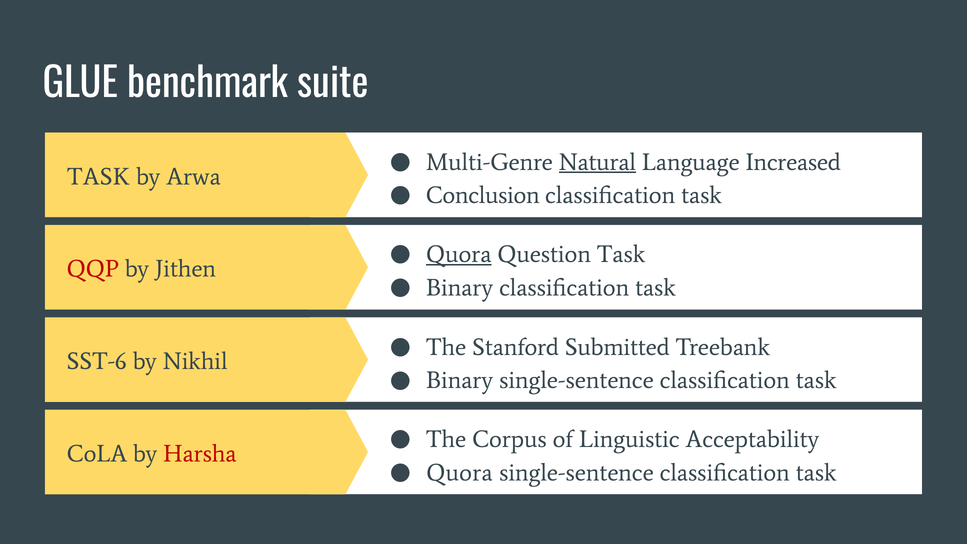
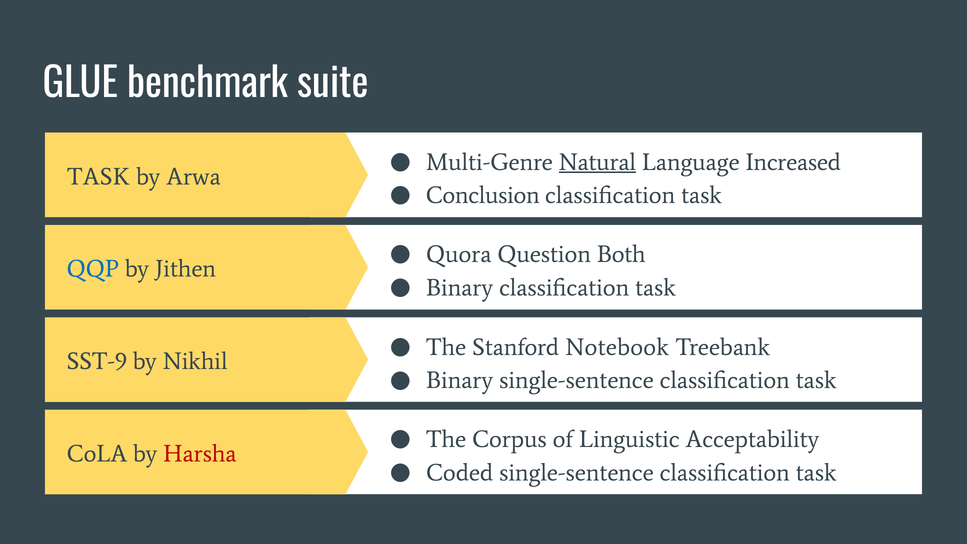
Quora underline: present -> none (459, 254)
Question Task: Task -> Both (621, 254)
QQP colour: red -> blue (93, 269)
Submitted: Submitted -> Notebook (617, 347)
SST-6: SST-6 -> SST-9 (97, 361)
Quora: Quora -> Coded (460, 473)
